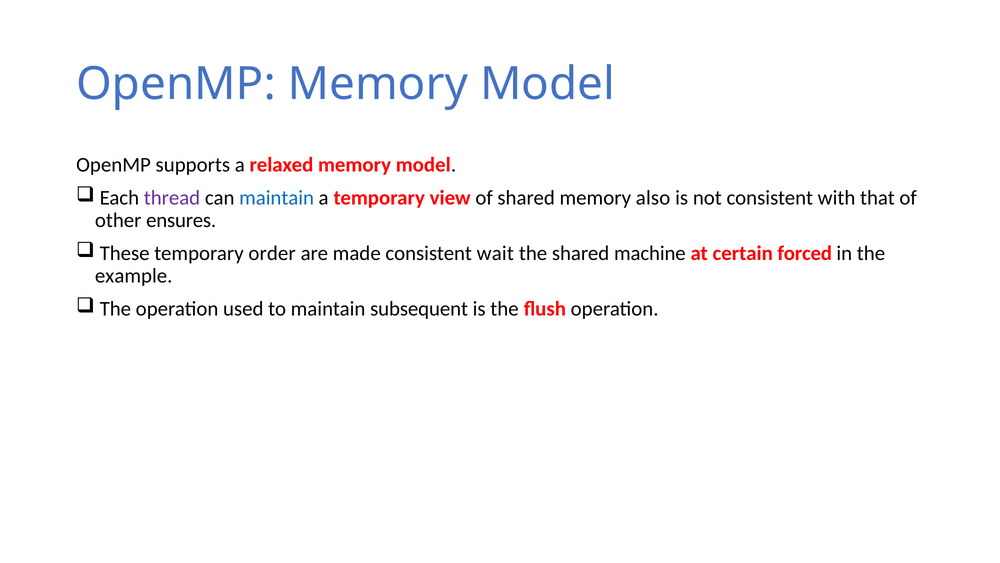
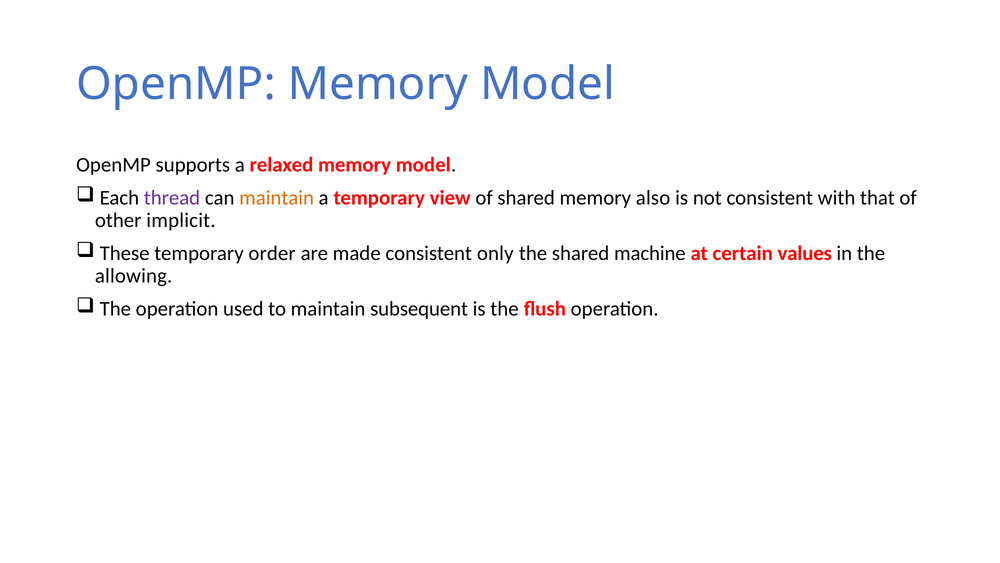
maintain colour: blue -> orange (277, 198)
ensures: ensures -> implicit (181, 220)
wait: wait -> only (495, 253)
forced: forced -> values (805, 253)
example: example -> allowing (134, 276)
